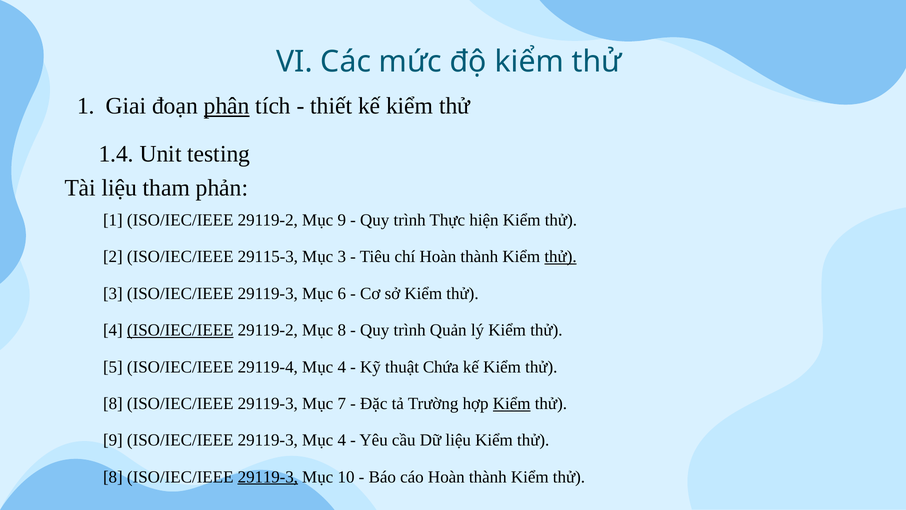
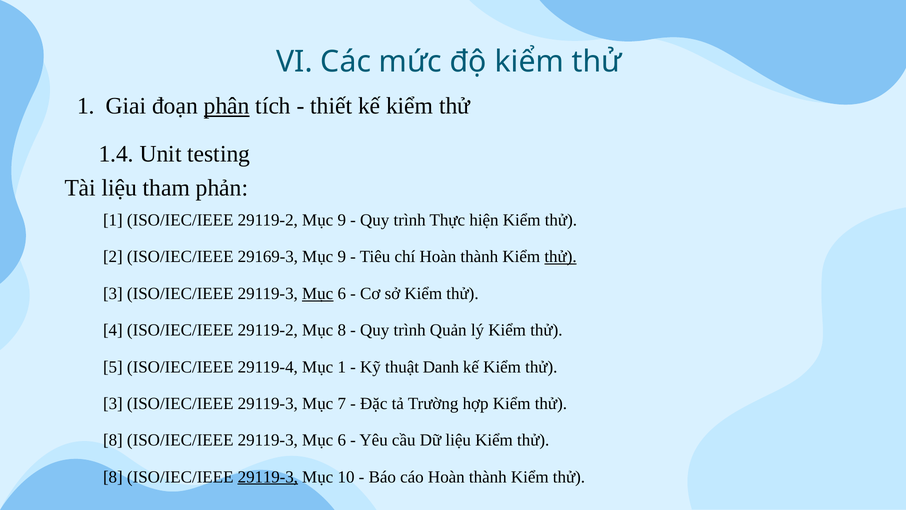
29115-3: 29115-3 -> 29169-3 (268, 257)
3: 3 -> 9 (342, 257)
Mục underline: none -> present (318, 293)
ISO/IEC/IEEE underline: present -> none (180, 330)
29119-4 Mục 4: 4 -> 1 (342, 367)
Chứa: Chứa -> Danh (441, 367)
8: 8 -> 3 (113, 403)
Kiểm underline: present -> none (512, 403)
9: 9 -> 8 (113, 440)
4: 4 -> 6 (342, 440)
